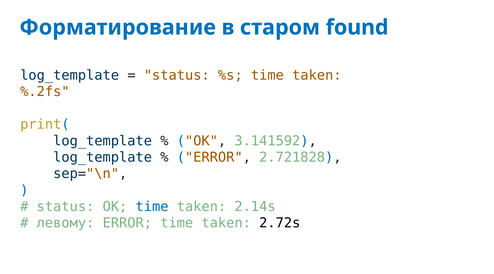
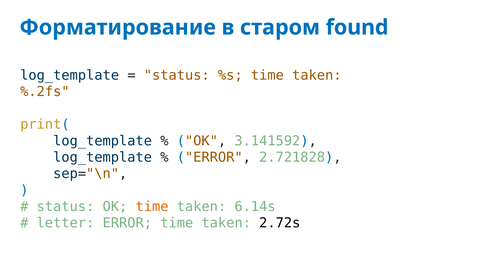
time colour: blue -> orange (152, 207)
2.14s: 2.14s -> 6.14s (255, 207)
левому: левому -> letter (66, 223)
